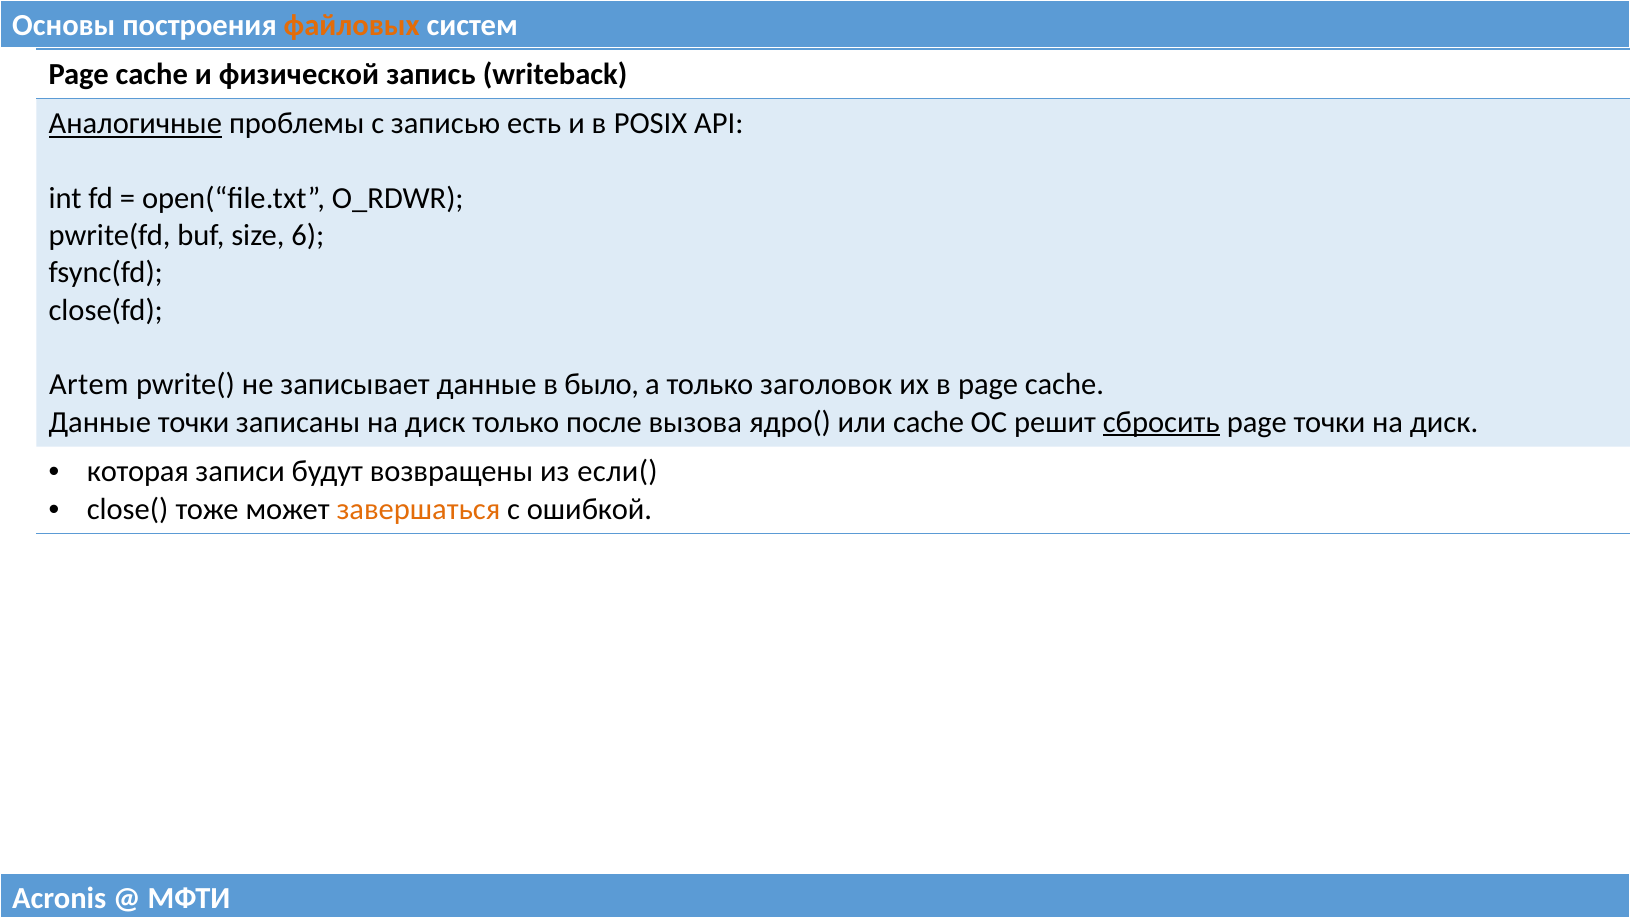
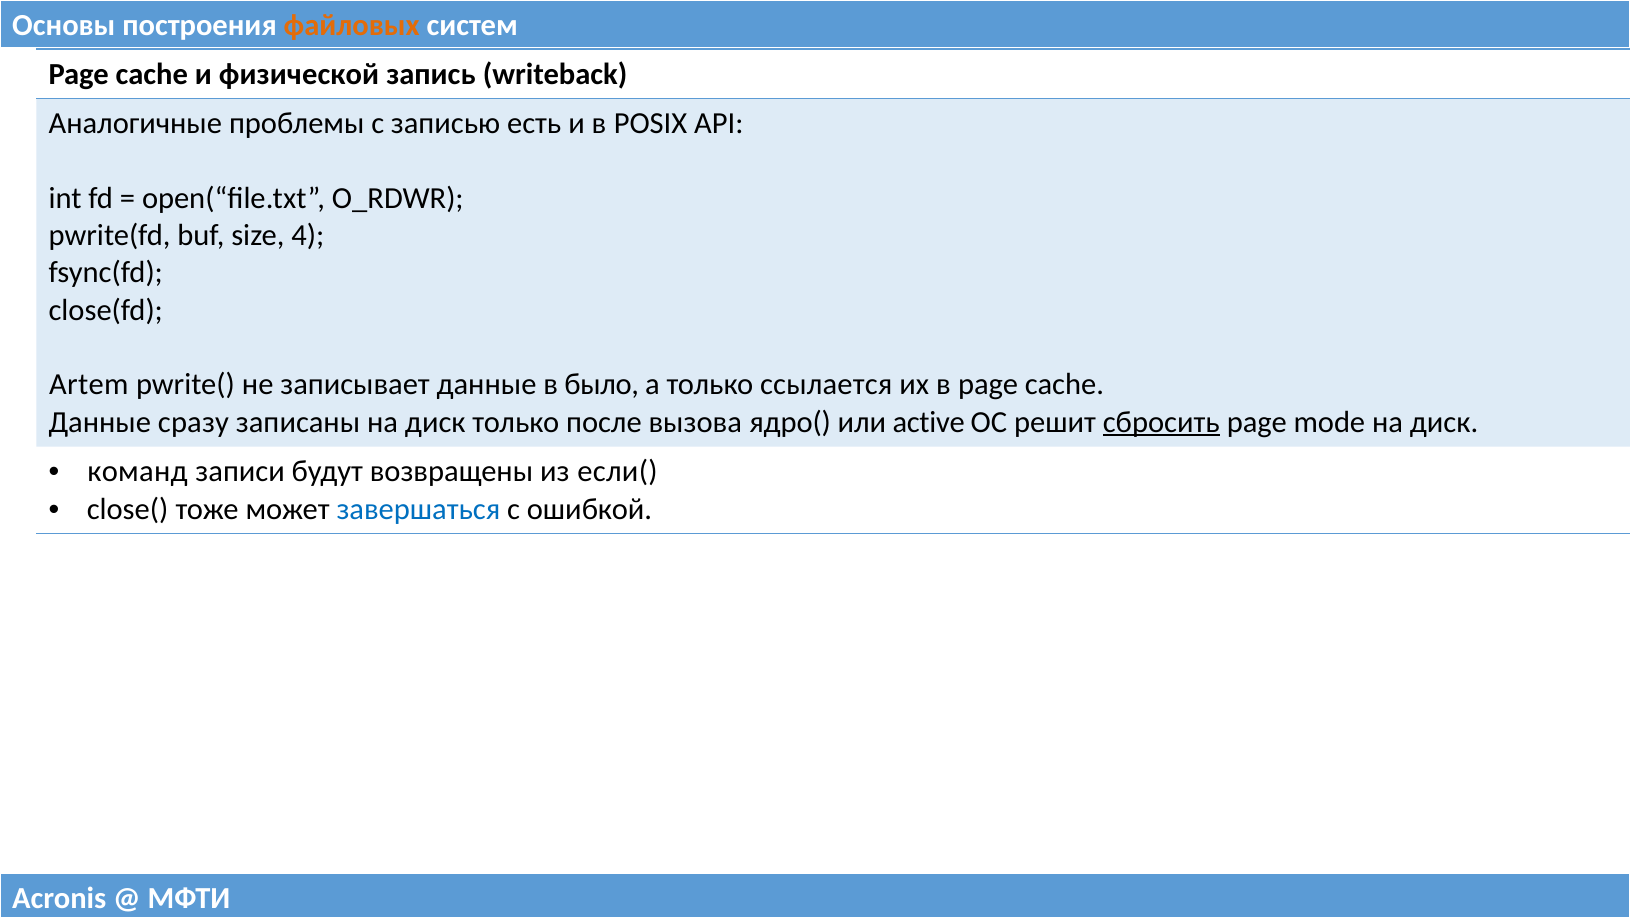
Аналогичные underline: present -> none (135, 124)
6: 6 -> 4 (308, 236)
заголовок: заголовок -> ссылается (826, 385)
Данные точки: точки -> сразу (193, 422)
или cache: cache -> active (929, 422)
page точки: точки -> mode (1329, 422)
которая: которая -> команд (138, 472)
завершаться colour: orange -> blue (418, 509)
